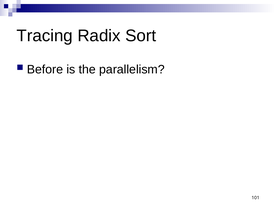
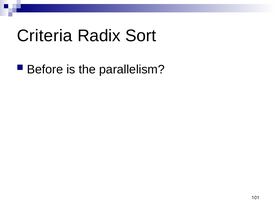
Tracing: Tracing -> Criteria (45, 36)
